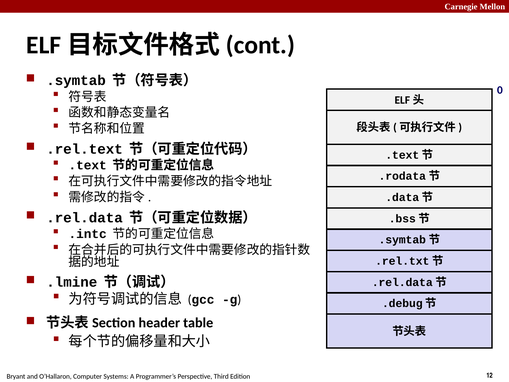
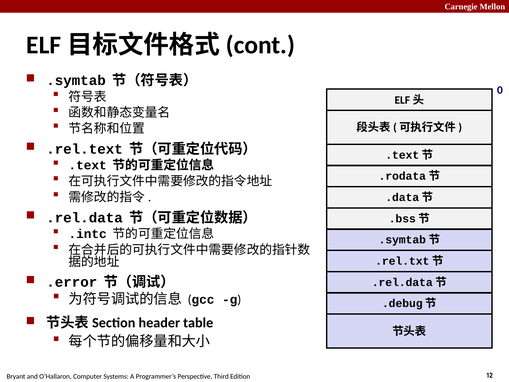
.lmine: .lmine -> .error (72, 282)
